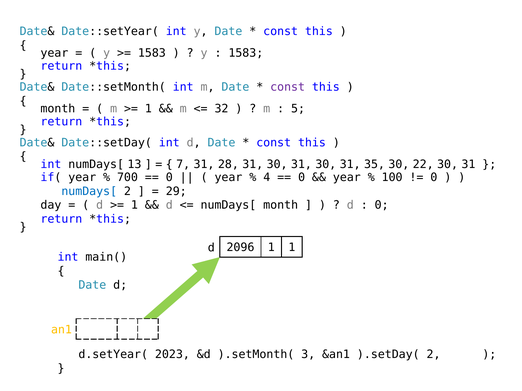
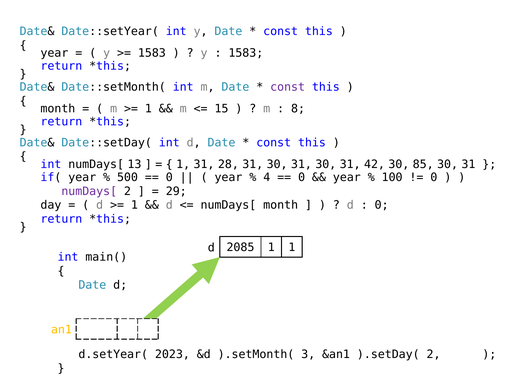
32: 32 -> 15 (221, 109)
5: 5 -> 8 (298, 109)
7: 7 -> 1 (183, 165)
35: 35 -> 42 (374, 165)
22: 22 -> 85 (423, 165)
700: 700 -> 500 (127, 178)
numDays[ colour: blue -> purple (89, 191)
2096: 2096 -> 2085 (240, 248)
